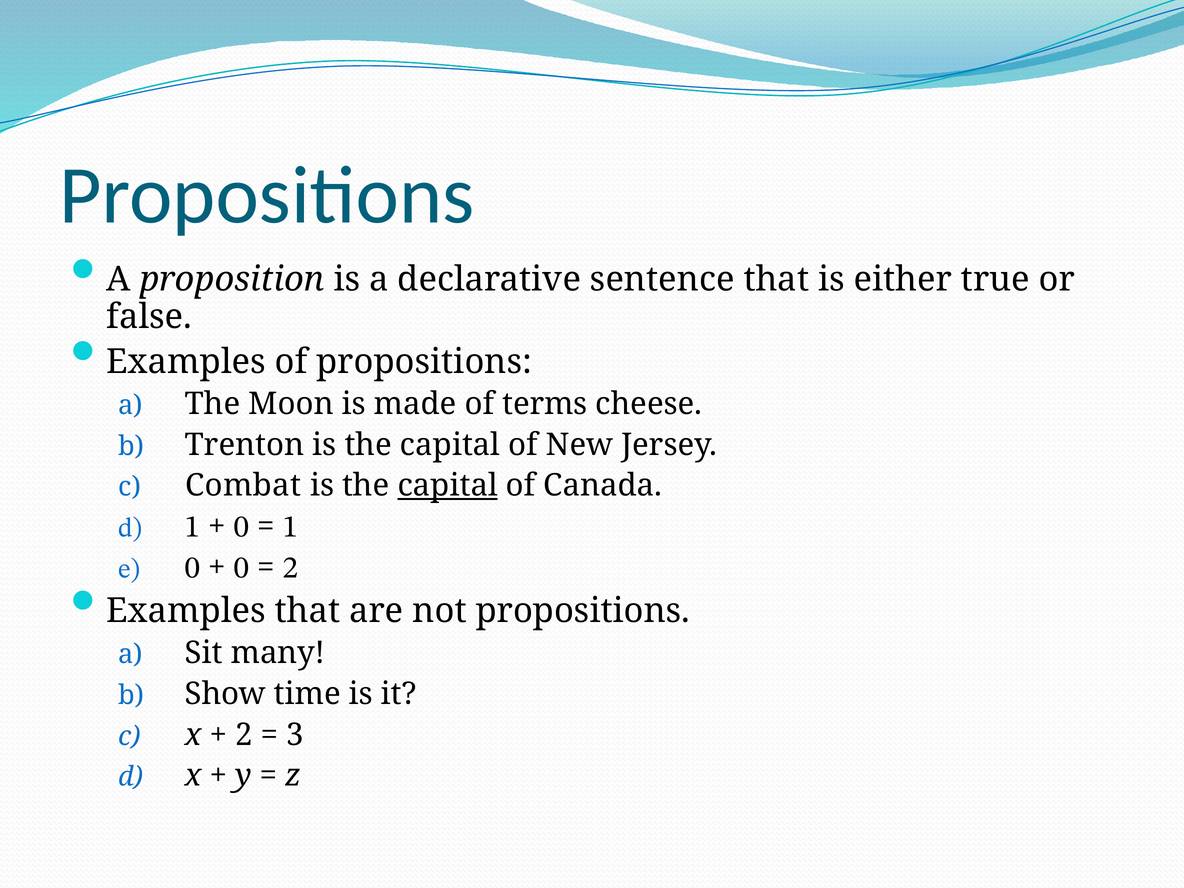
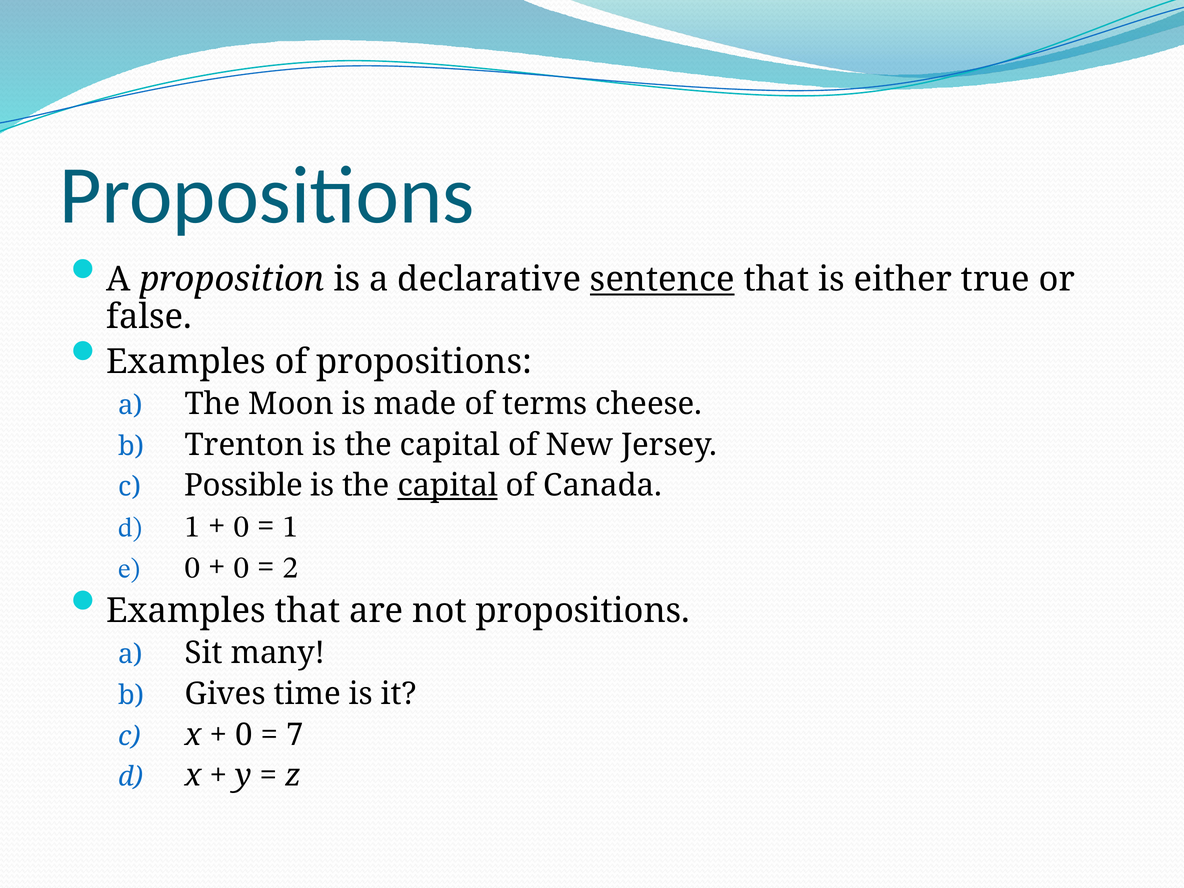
sentence underline: none -> present (662, 280)
Combat: Combat -> Possible (244, 486)
Show: Show -> Gives (225, 694)
2: 2 -> 0 (244, 735)
3: 3 -> 7 (295, 735)
